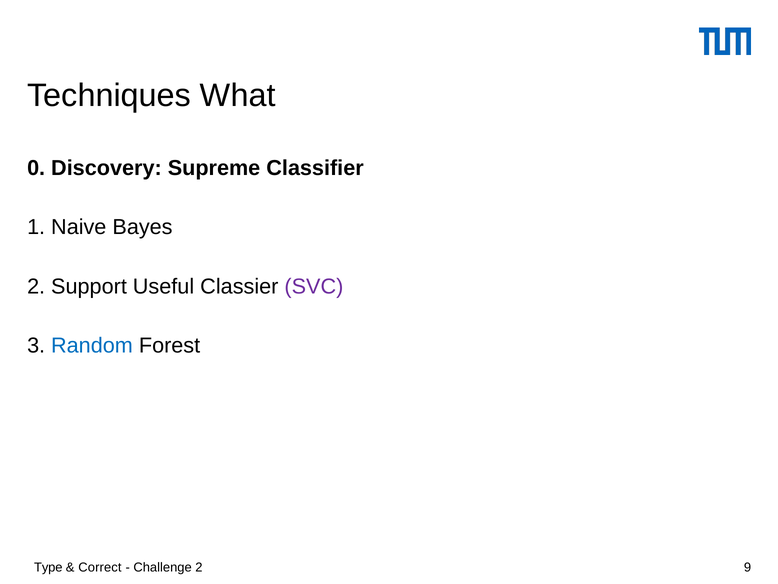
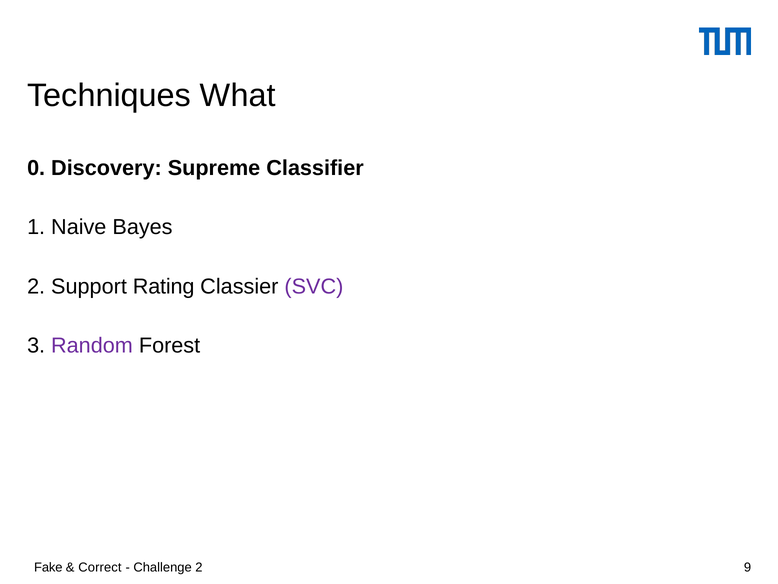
Useful: Useful -> Rating (164, 286)
Random colour: blue -> purple (92, 345)
Type: Type -> Fake (48, 567)
